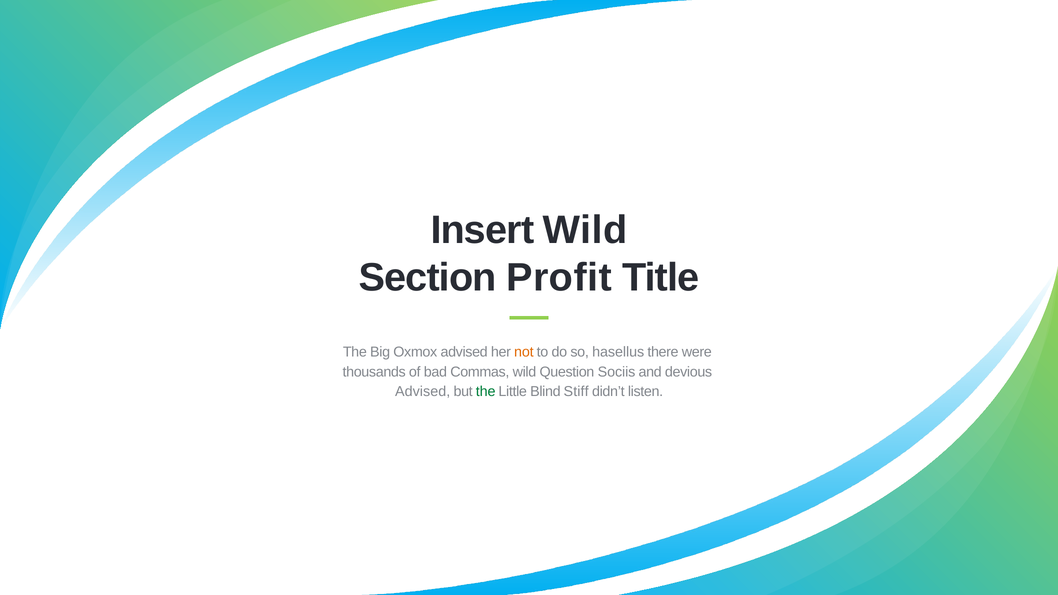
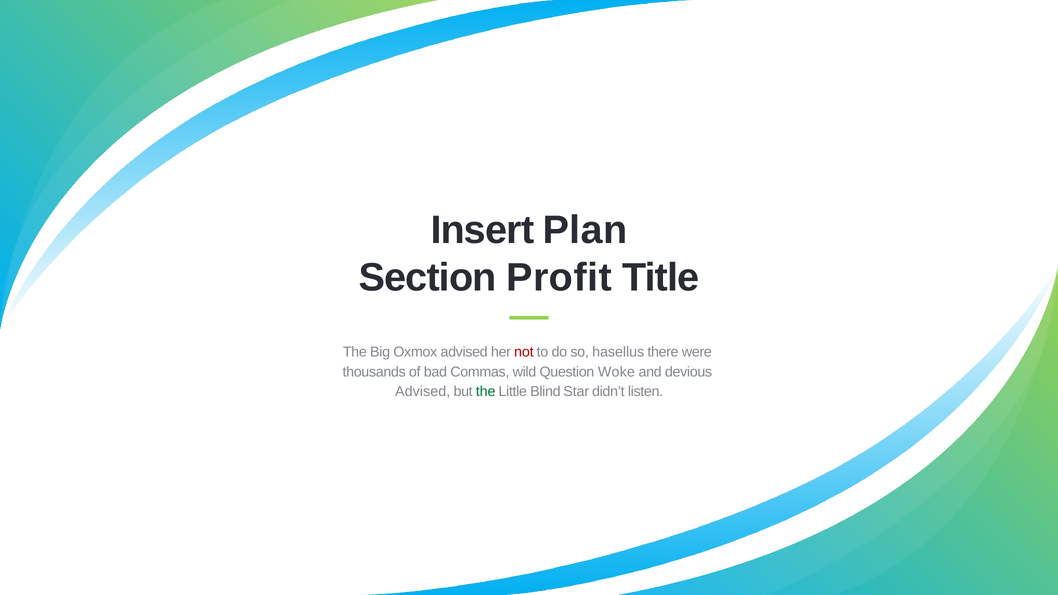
Insert Wild: Wild -> Plan (585, 230)
not colour: orange -> red (524, 352)
Sociis: Sociis -> Woke (616, 372)
Stiff: Stiff -> Star (576, 392)
